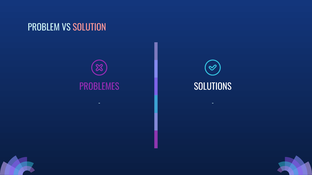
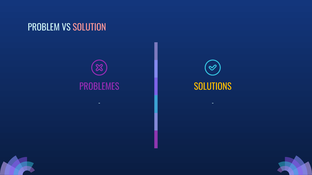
SOLUTIONS colour: white -> yellow (213, 87)
